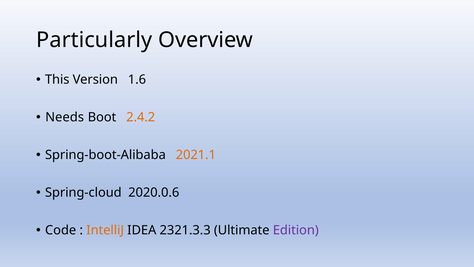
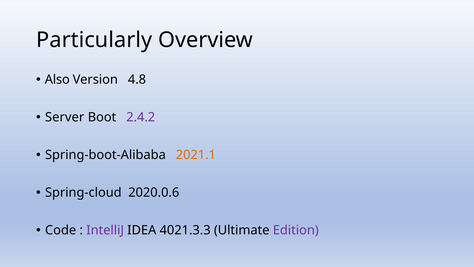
This: This -> Also (57, 80)
1.6: 1.6 -> 4.8 (137, 80)
Needs: Needs -> Server (65, 117)
2.4.2 colour: orange -> purple (141, 117)
IntelliJ colour: orange -> purple (105, 230)
2321.3.3: 2321.3.3 -> 4021.3.3 (185, 230)
